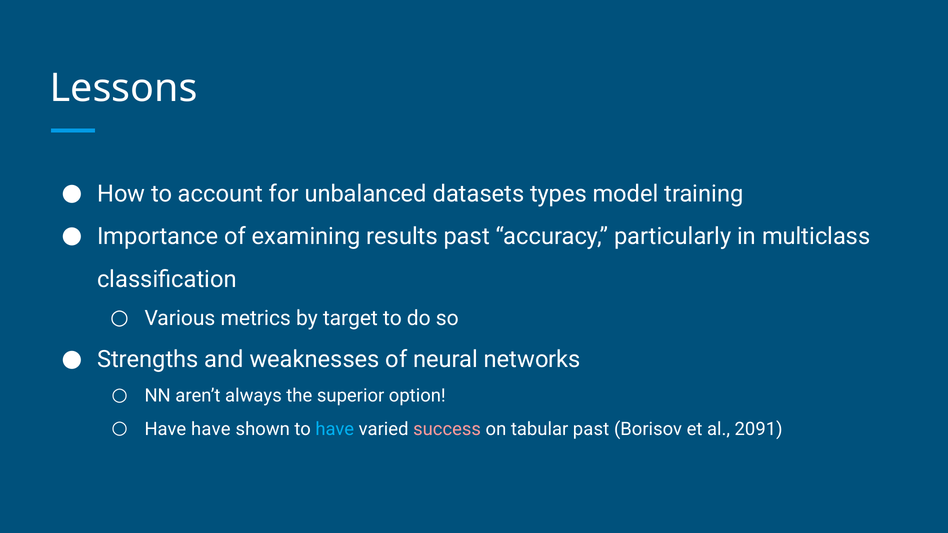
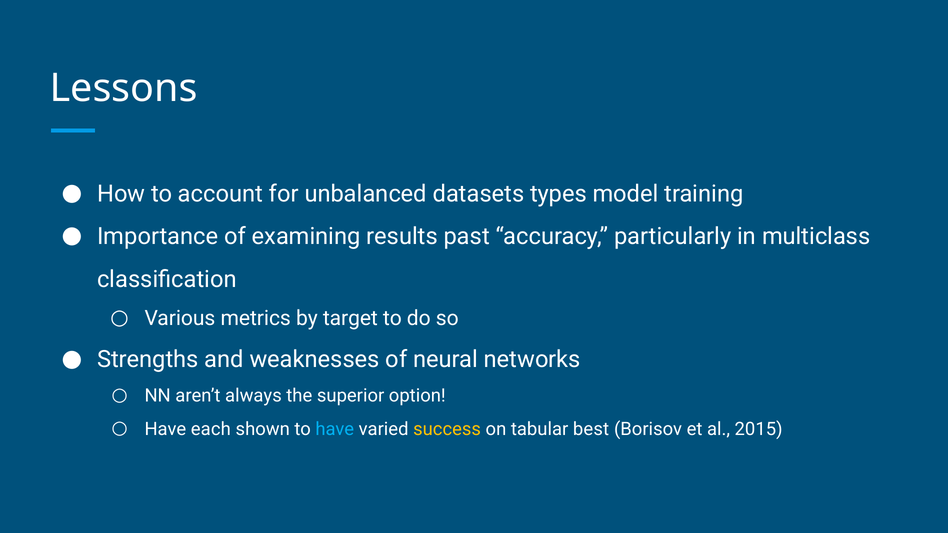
Have have: have -> each (211, 429)
success colour: pink -> yellow (447, 429)
tabular past: past -> best (591, 429)
2091: 2091 -> 2015 (759, 429)
